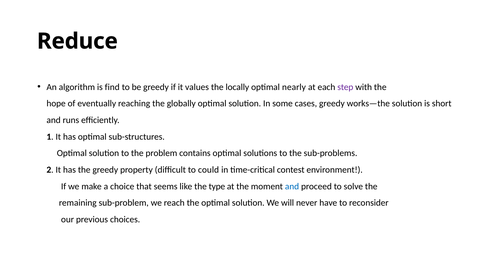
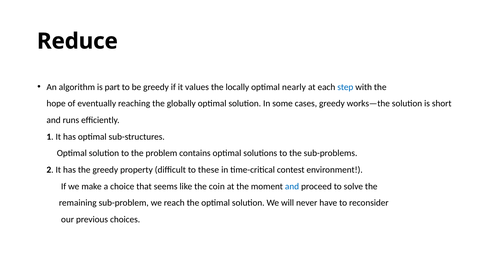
find: find -> part (112, 87)
step colour: purple -> blue (345, 87)
could: could -> these (209, 170)
type: type -> coin (217, 186)
